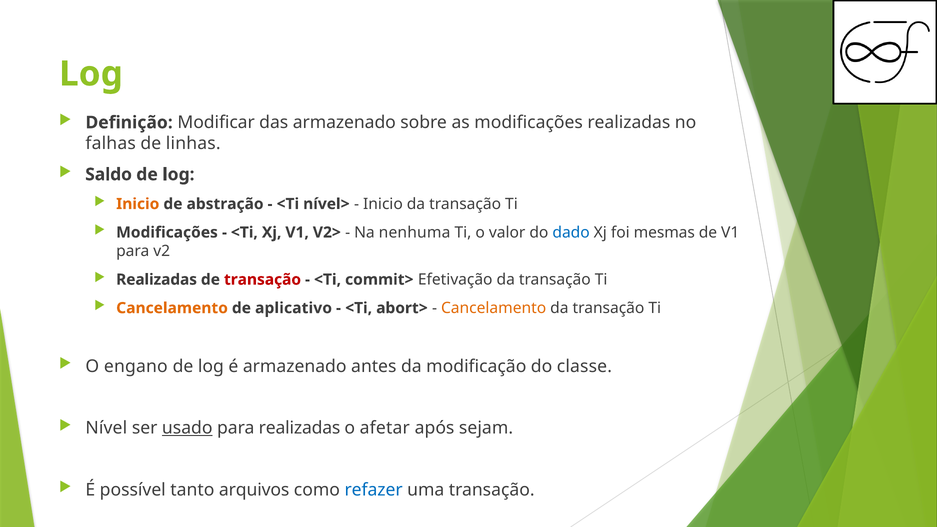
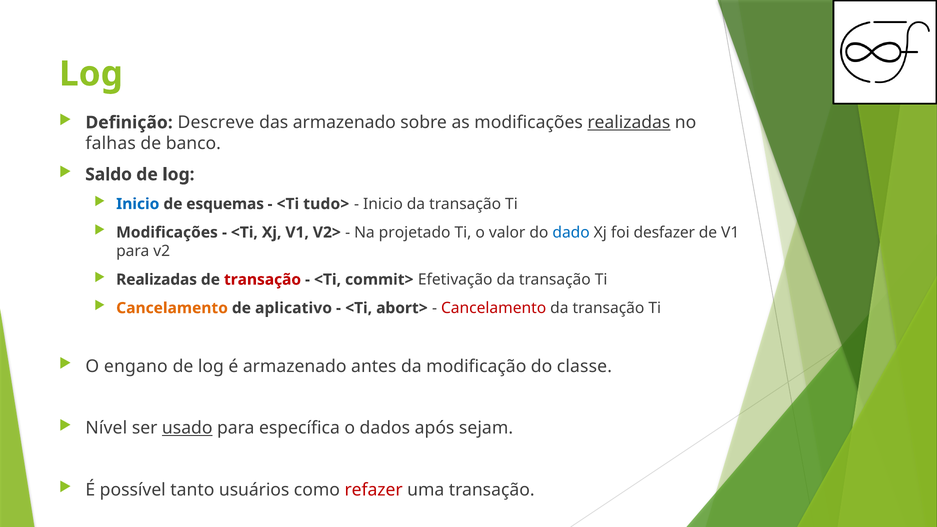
Modificar: Modificar -> Descreve (216, 123)
realizadas underline: none -> present (629, 123)
linhas: linhas -> banco (193, 144)
Inicio colour: orange -> blue (138, 204)
abstração: abstração -> esquemas (225, 204)
nível>: nível> -> tudo> (326, 204)
nenhuma: nenhuma -> projetado (415, 232)
mesmas: mesmas -> desfazer (664, 232)
Cancelamento colour: orange -> red (494, 308)
para realizadas: realizadas -> específica (299, 428)
afetar: afetar -> dados (385, 428)
arquivos: arquivos -> usuários (254, 490)
refazer colour: blue -> red (374, 490)
